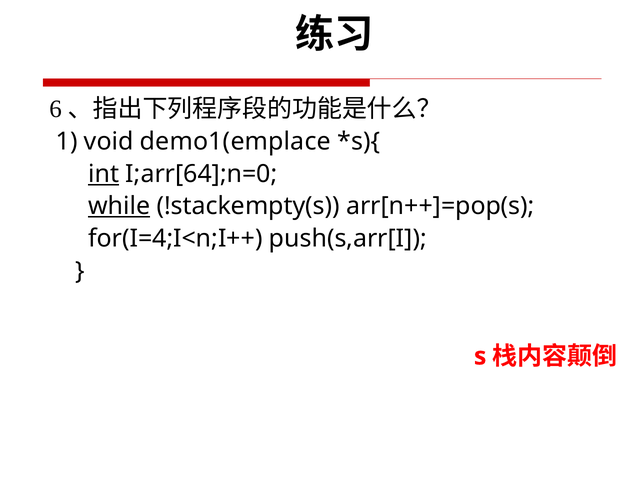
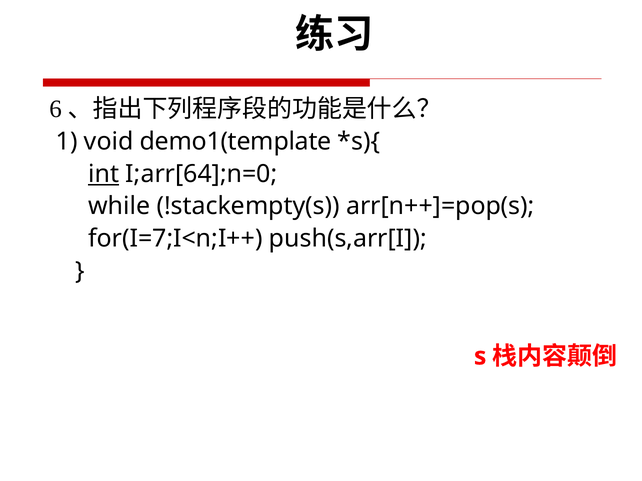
demo1(emplace: demo1(emplace -> demo1(template (236, 141)
while underline: present -> none (119, 206)
for(I=4;I<n;I++: for(I=4;I<n;I++ -> for(I=7;I<n;I++ (175, 239)
